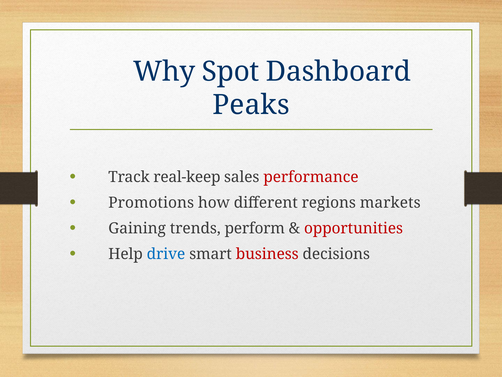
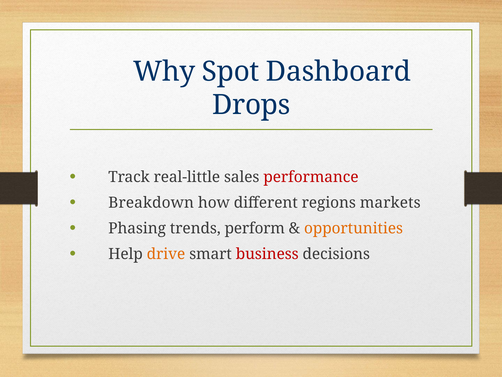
Peaks: Peaks -> Drops (251, 105)
real-keep: real-keep -> real-little (187, 177)
Promotions: Promotions -> Breakdown (151, 202)
Gaining: Gaining -> Phasing (137, 228)
opportunities colour: red -> orange (353, 228)
drive colour: blue -> orange (166, 254)
